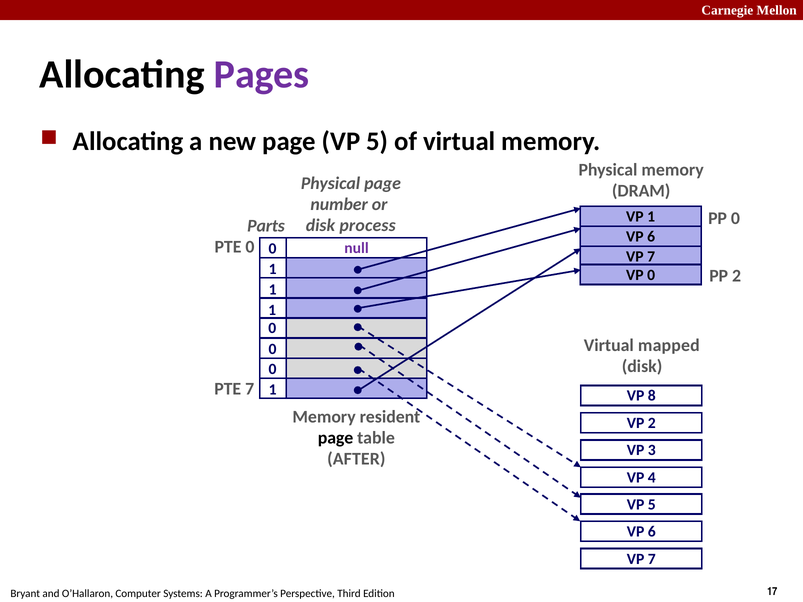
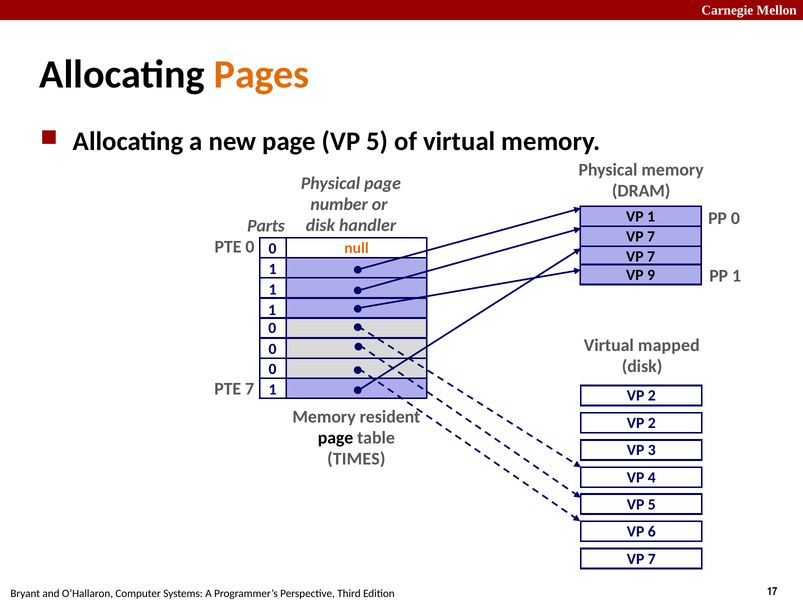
Pages colour: purple -> orange (262, 75)
process: process -> handler (368, 225)
6: 6 -> 7 (651, 237)
null colour: purple -> orange (357, 248)
VP 0: 0 -> 9 (651, 275)
PP 2: 2 -> 1 (737, 276)
8: 8 -> 2 (652, 396)
AFTER: AFTER -> TIMES (356, 459)
